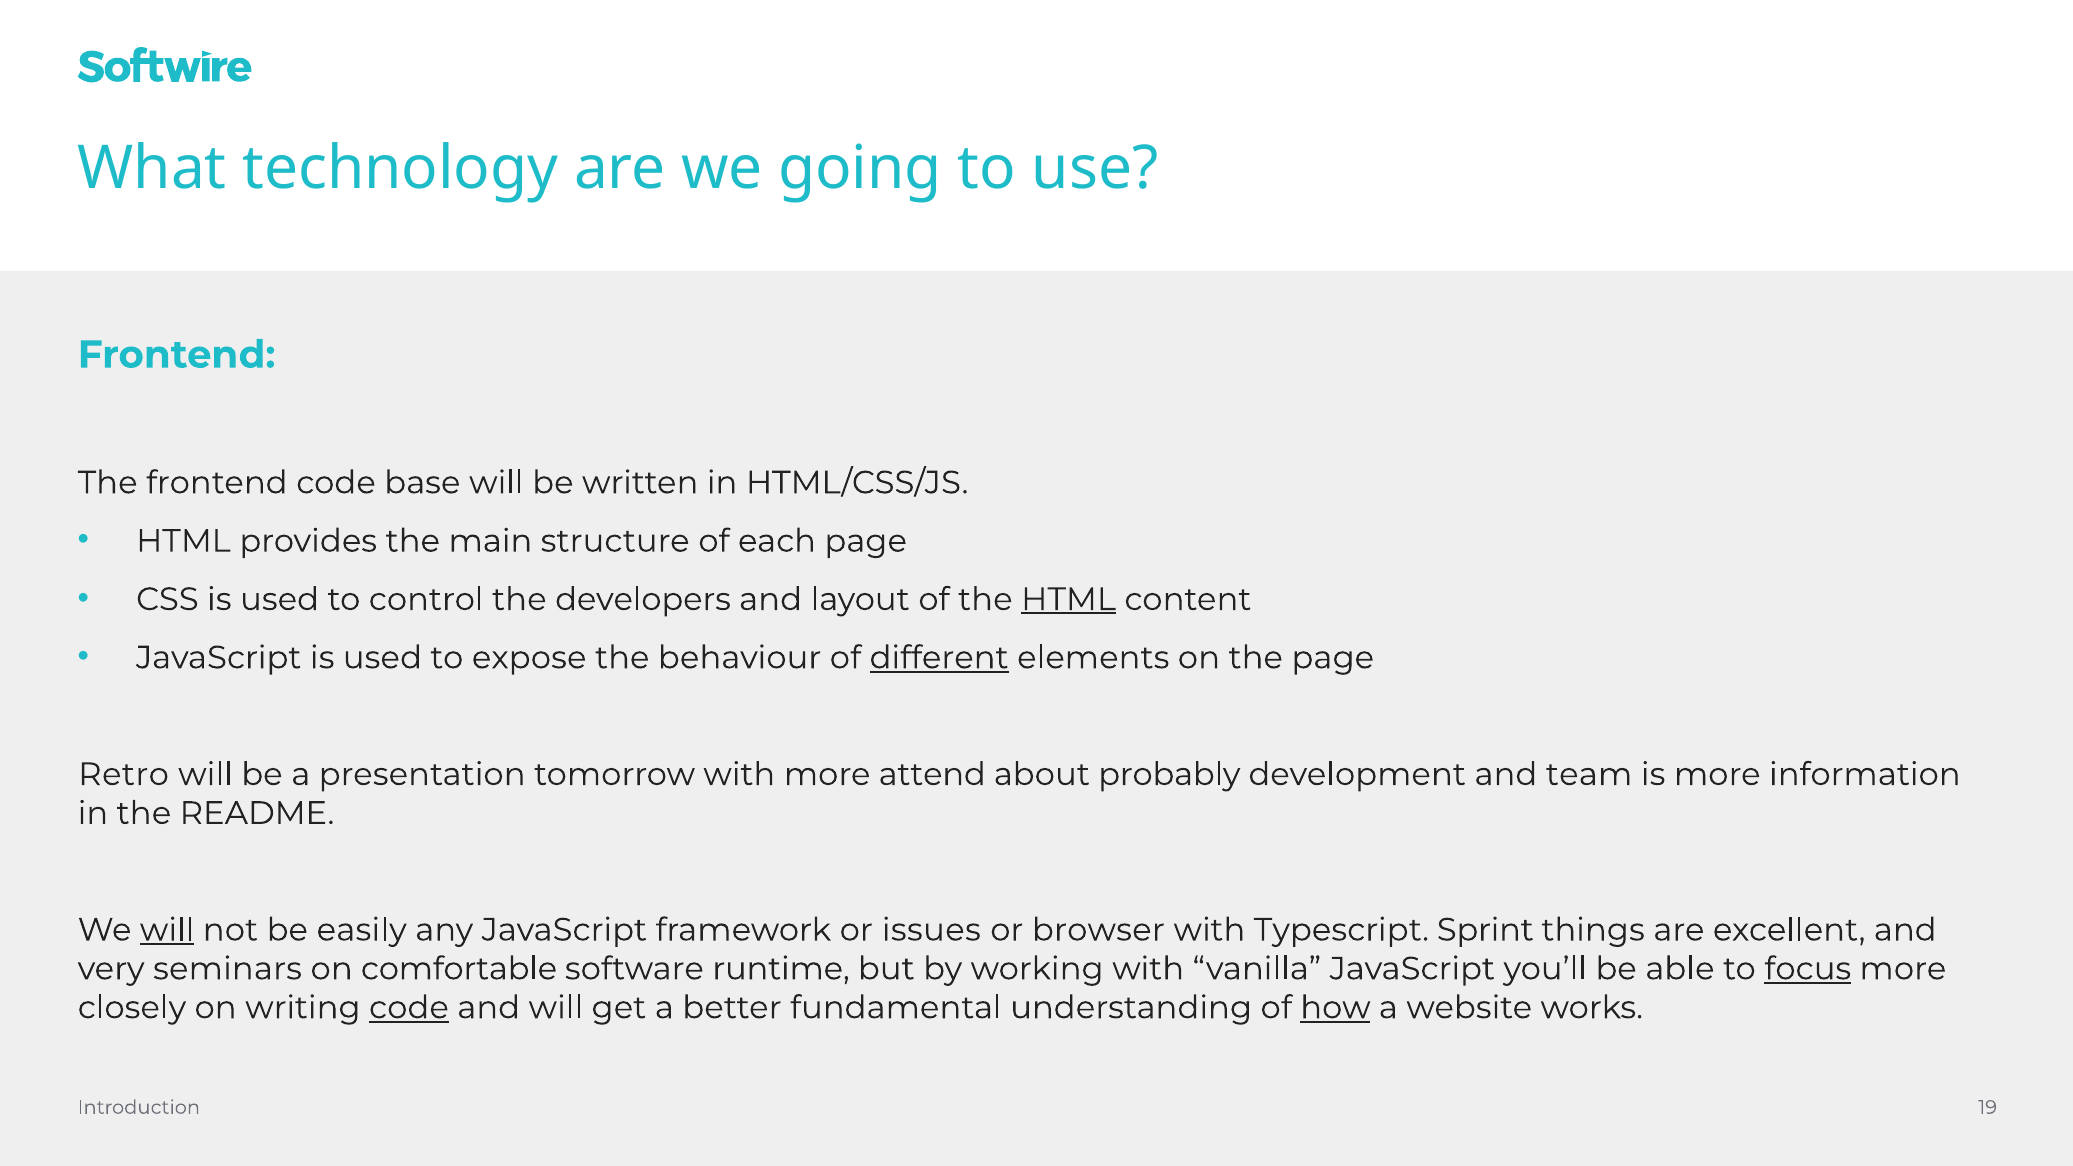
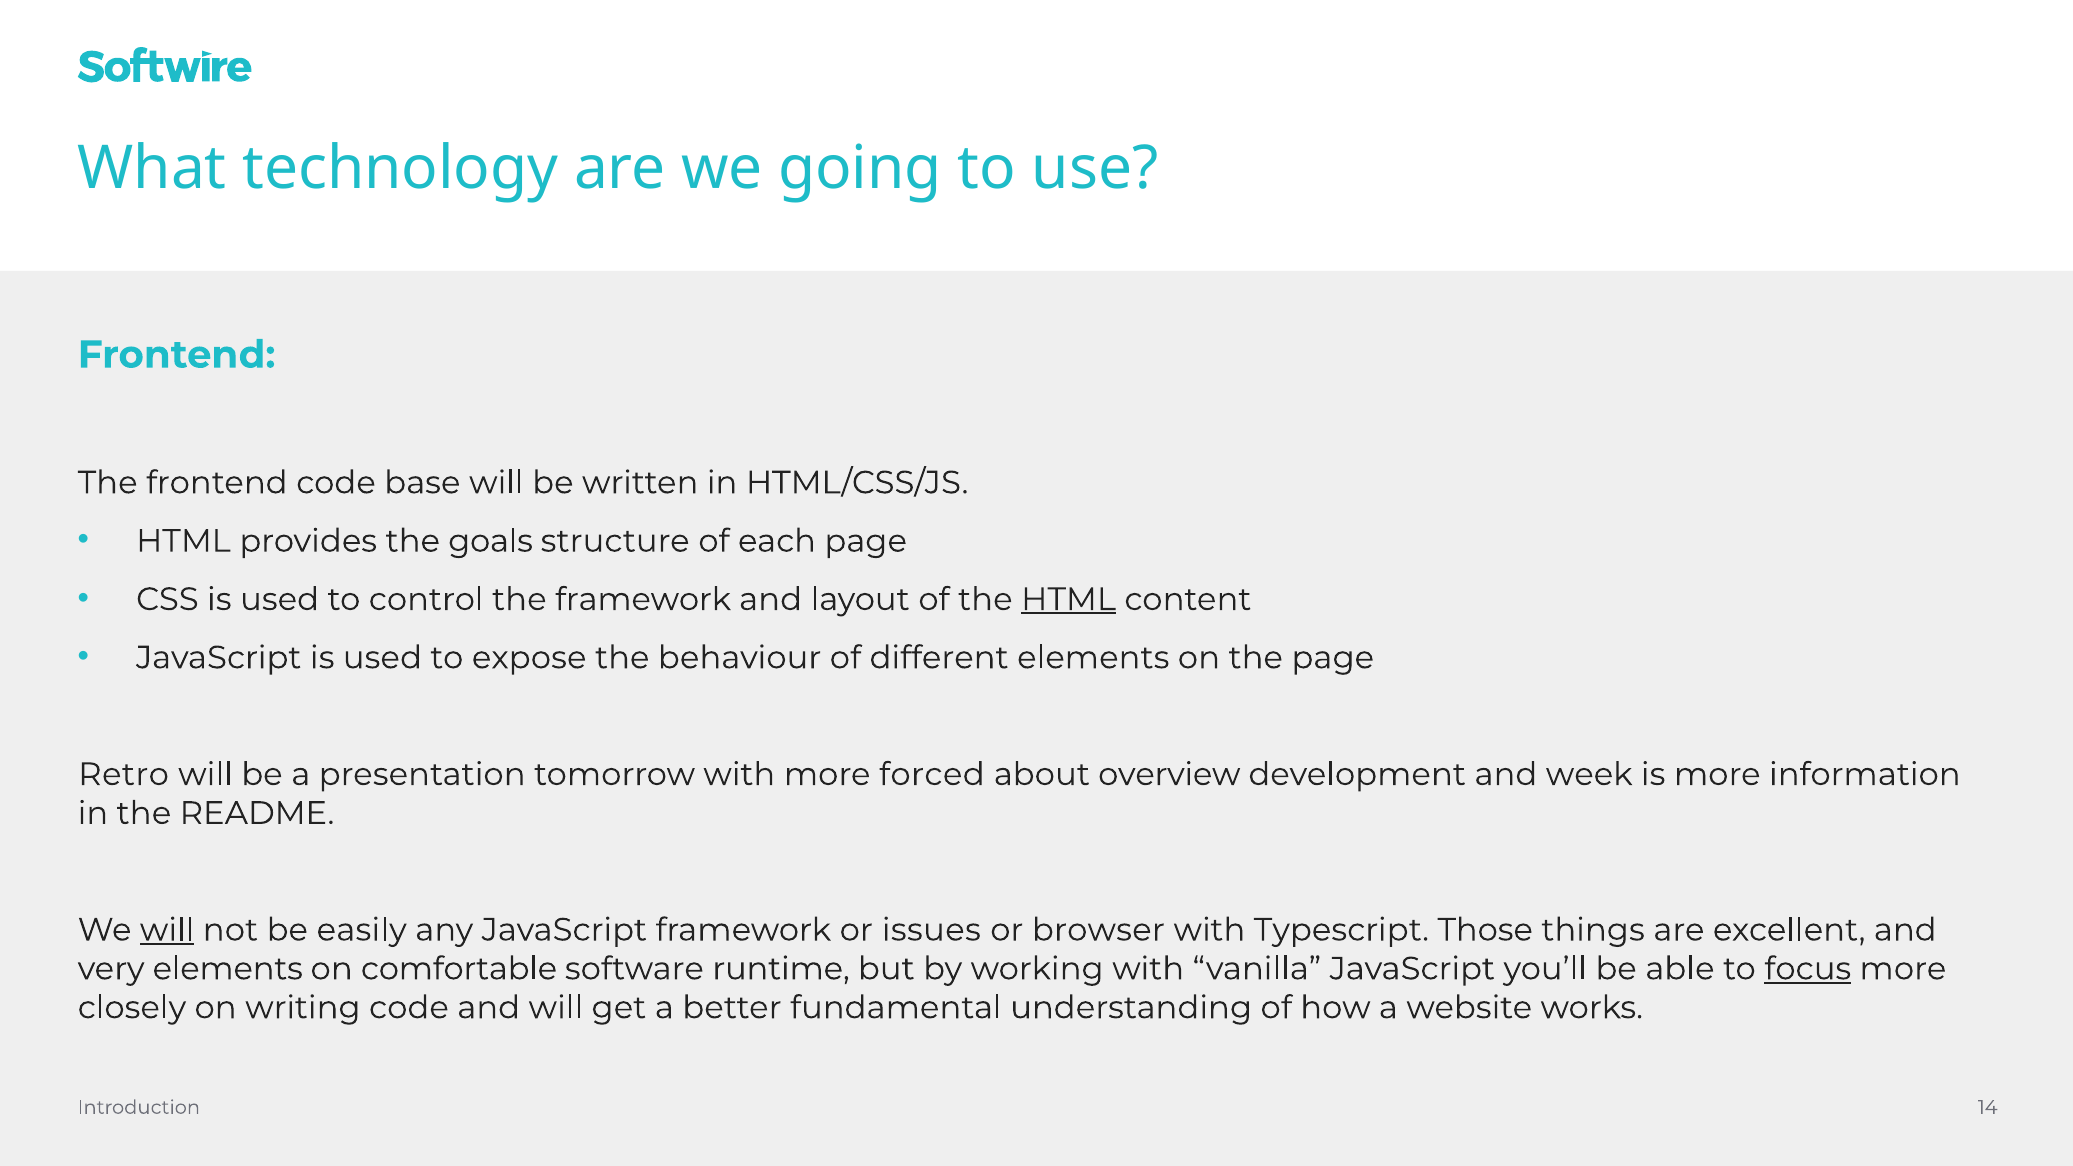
main: main -> goals (491, 541)
the developers: developers -> framework (643, 599)
different underline: present -> none (939, 658)
attend: attend -> forced (932, 774)
probably: probably -> overview (1169, 774)
team: team -> week (1589, 774)
Sprint: Sprint -> Those (1485, 930)
very seminars: seminars -> elements (228, 969)
code underline: present -> none (409, 1008)
how underline: present -> none (1335, 1008)
19: 19 -> 14 (1988, 1107)
